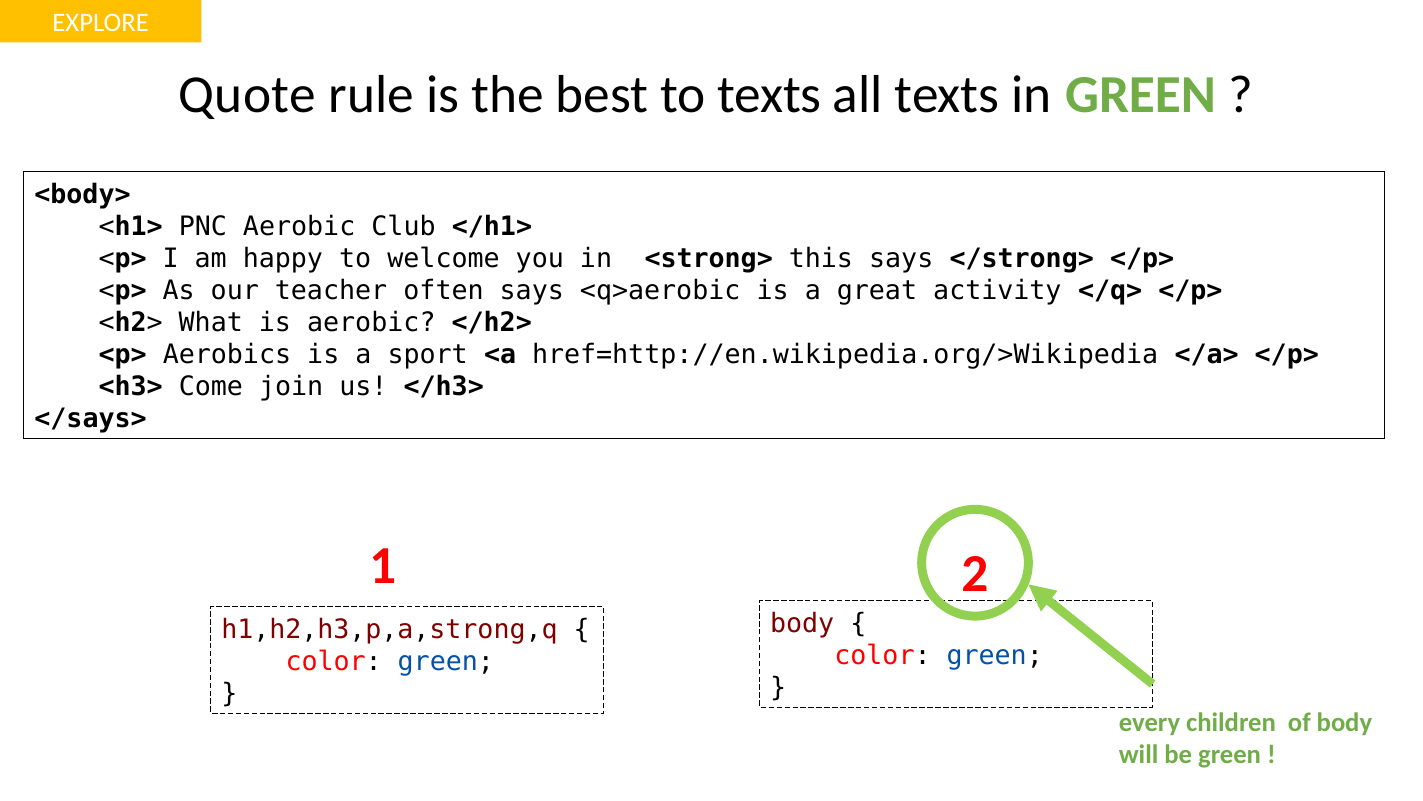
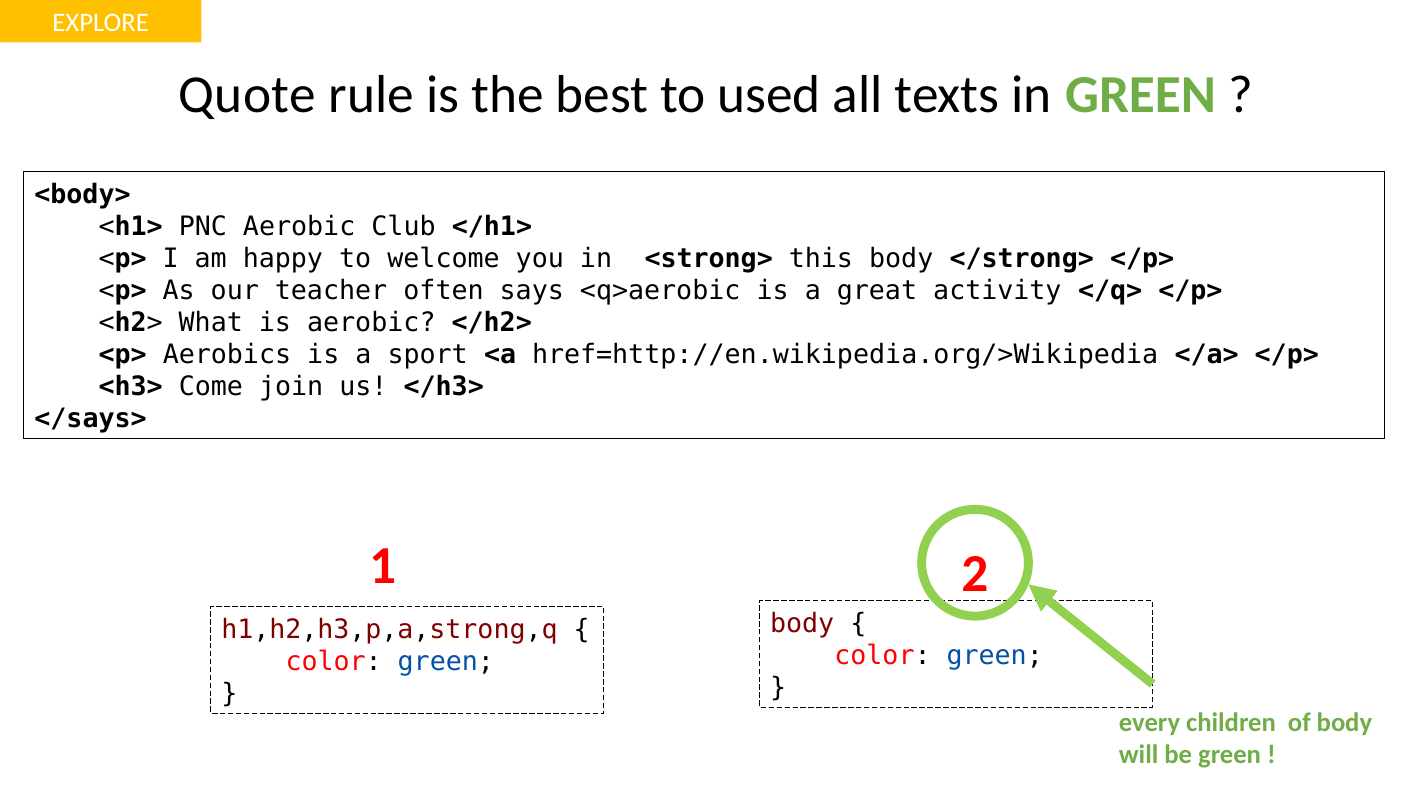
to texts: texts -> used (769, 95)
this says: says -> body (901, 259)
